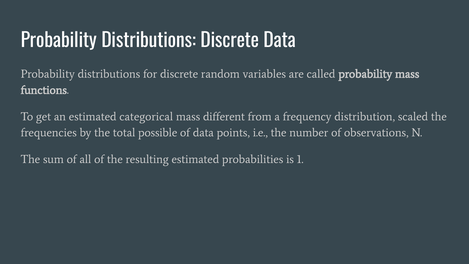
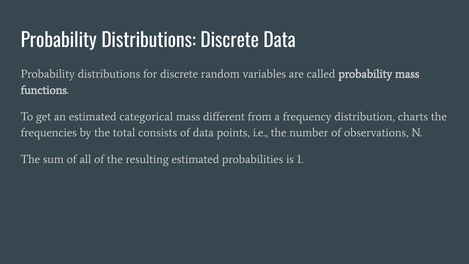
scaled: scaled -> charts (413, 117)
possible: possible -> consists (158, 133)
